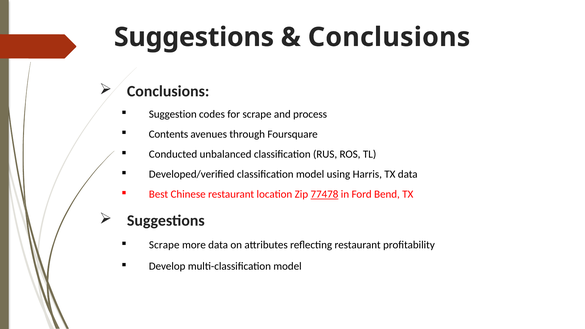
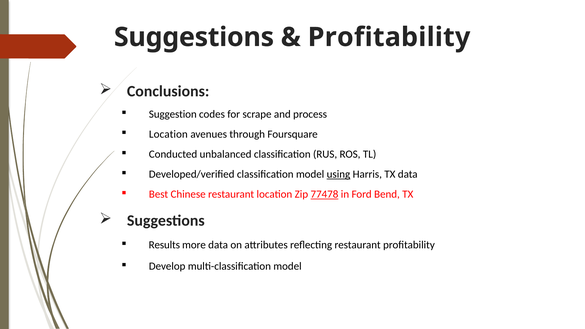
Conclusions: Conclusions -> Profitability (389, 37)
Contents: Contents -> Location (168, 134)
using underline: none -> present (338, 174)
Scrape: Scrape -> Results (164, 245)
